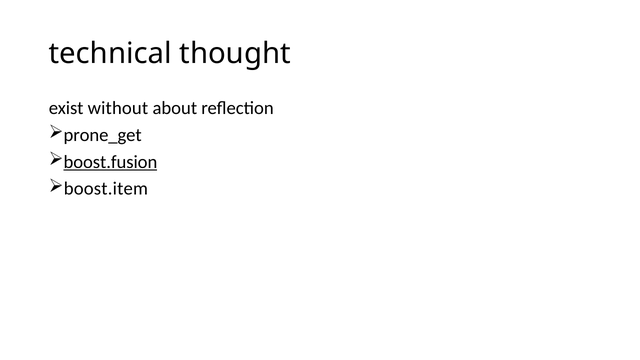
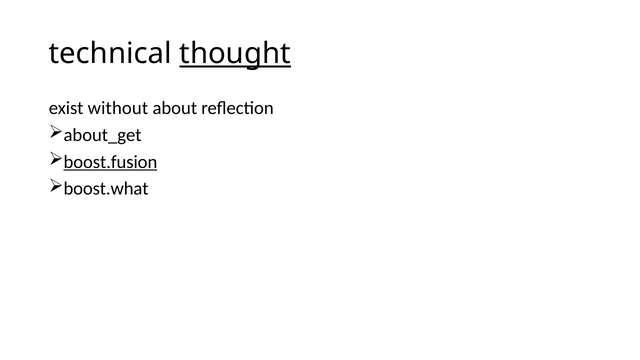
thought underline: none -> present (235, 54)
prone_get: prone_get -> about_get (103, 135)
boost.item: boost.item -> boost.what (106, 189)
